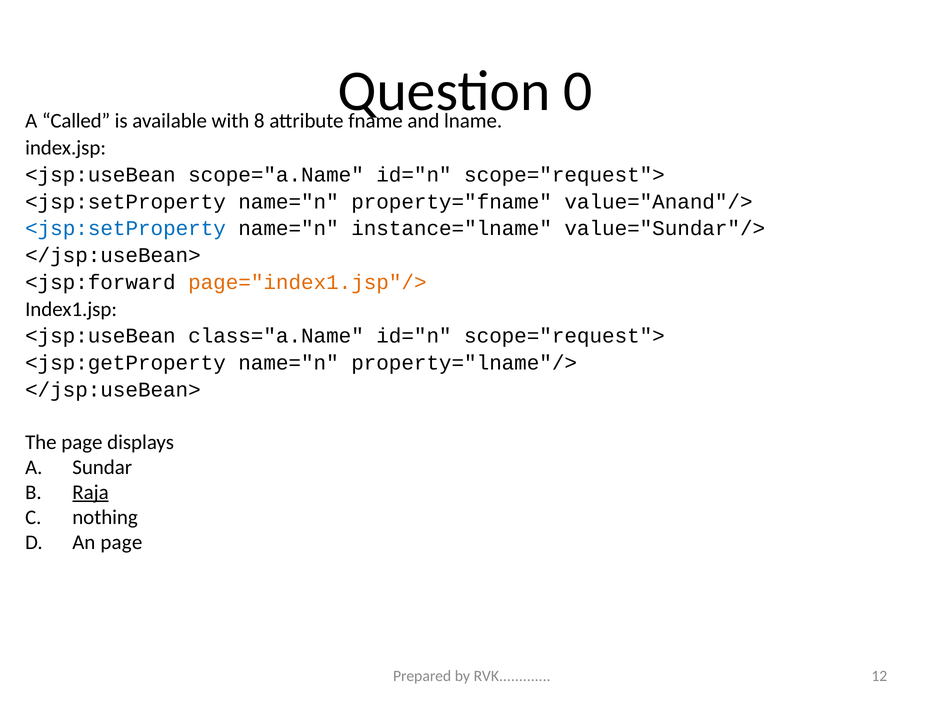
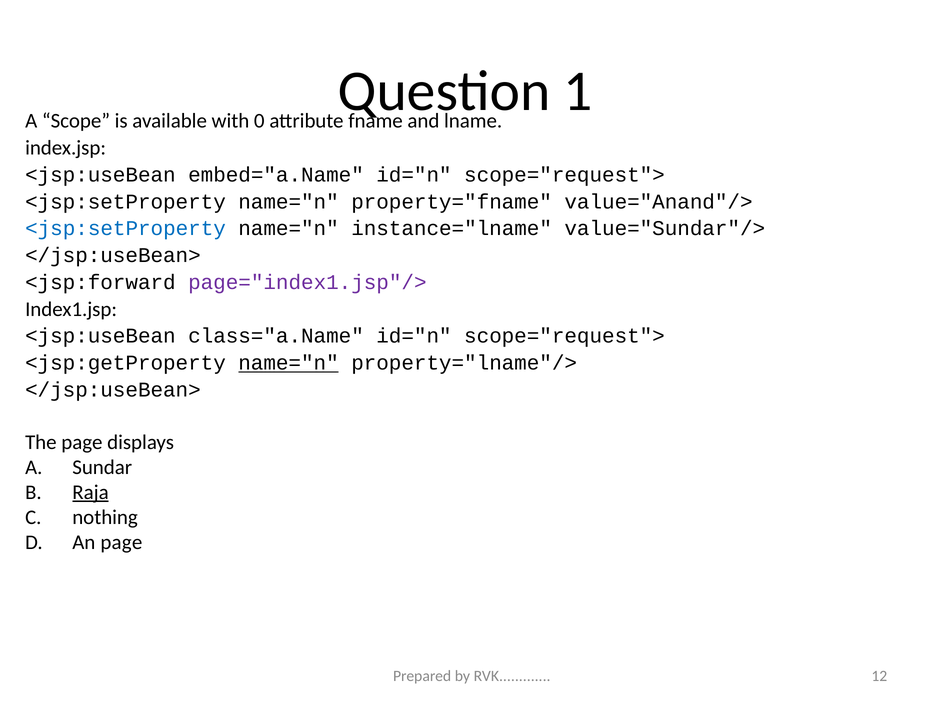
0: 0 -> 1 (578, 91)
Called: Called -> Scope (76, 121)
8: 8 -> 0 (259, 121)
scope="a.Name: scope="a.Name -> embed="a.Name (276, 175)
page="index1.jsp"/> colour: orange -> purple (307, 282)
name="n underline: none -> present (289, 363)
